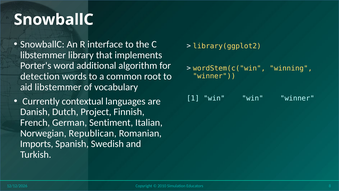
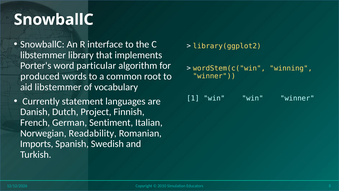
additional: additional -> particular (96, 66)
detection: detection -> produced (40, 76)
contextual: contextual -> statement (83, 101)
Republican: Republican -> Readability (93, 133)
